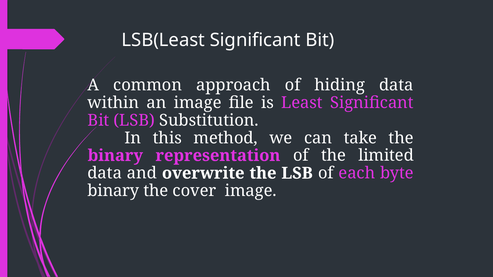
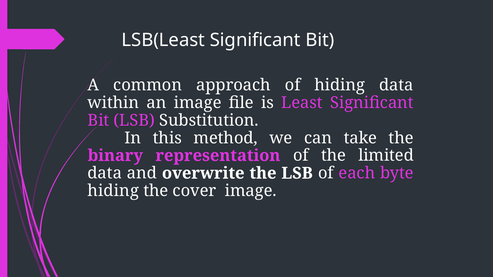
binary: binary -> hiding (113, 191)
